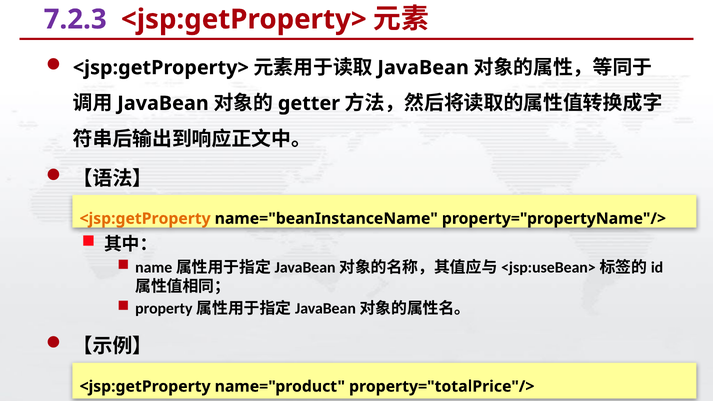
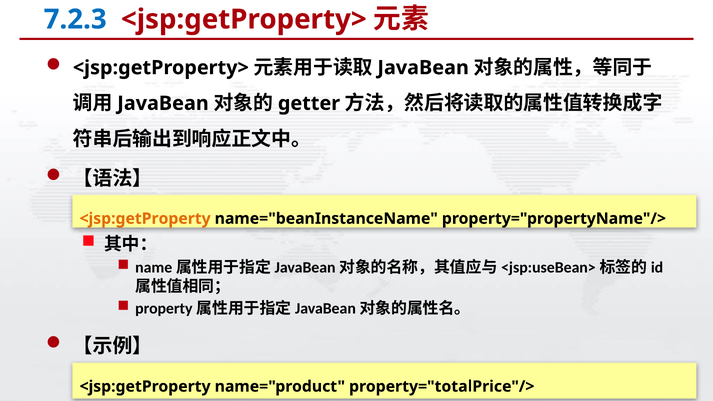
7.2.3 colour: purple -> blue (75, 19)
